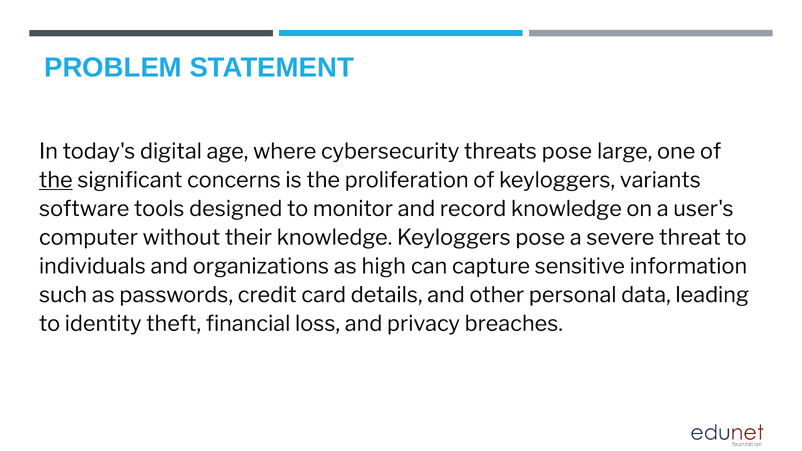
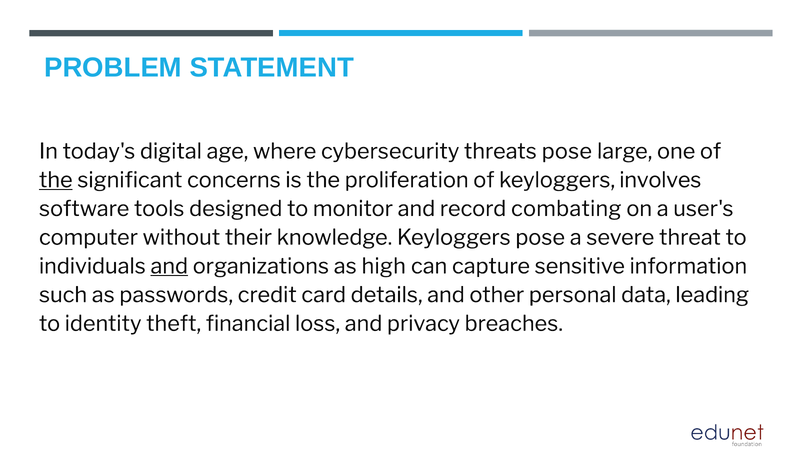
variants: variants -> involves (660, 180)
record knowledge: knowledge -> combating (566, 209)
and underline: none -> present (169, 266)
